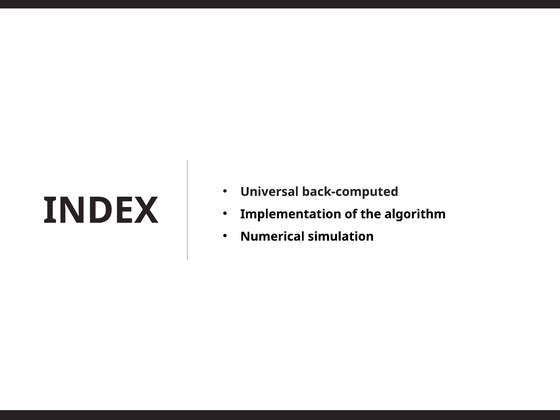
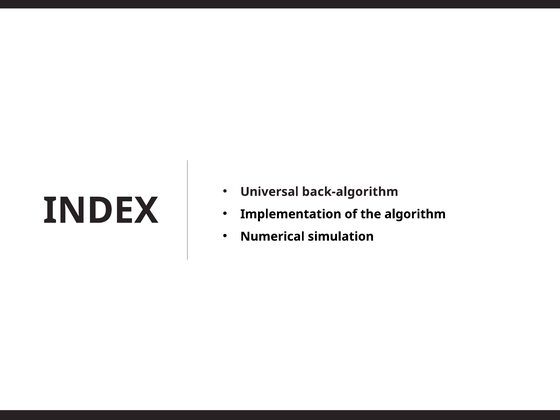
back-computed: back-computed -> back-algorithm (350, 192)
